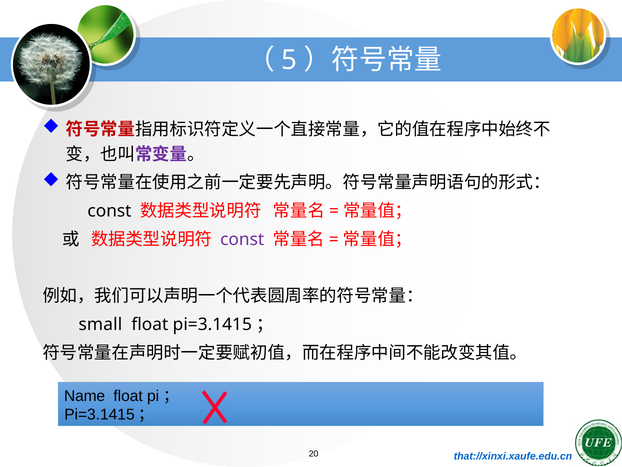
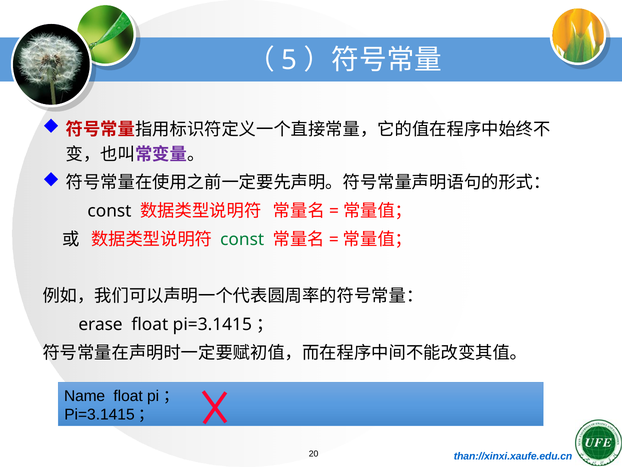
const colour: purple -> green (242, 239)
small: small -> erase (101, 324)
that://xinxi.xaufe.edu.cn: that://xinxi.xaufe.edu.cn -> than://xinxi.xaufe.edu.cn (513, 456)
